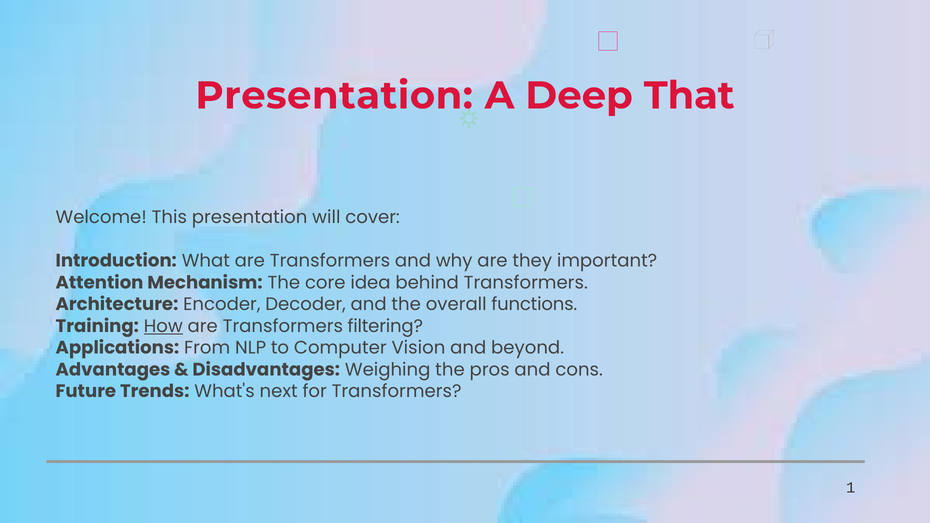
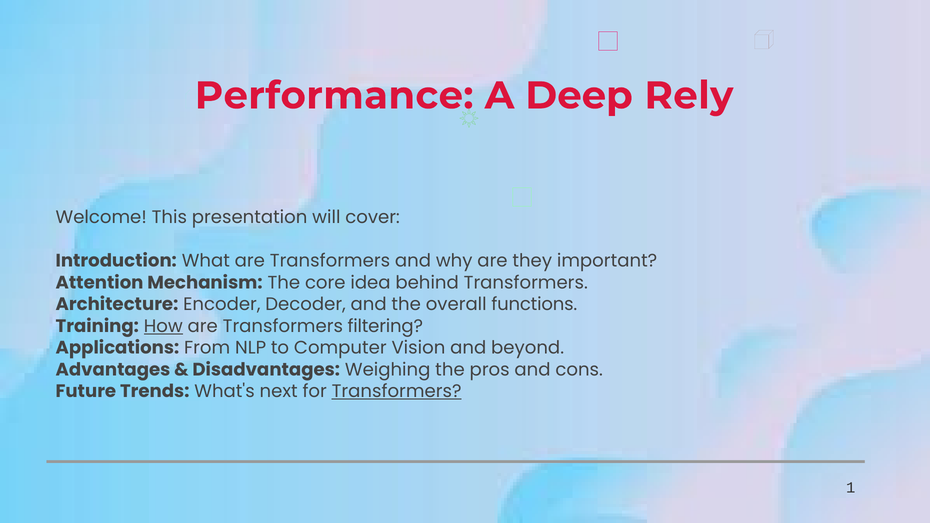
Presentation: Presentation -> Performance (334, 96)
That: That -> Rely (689, 96)
Transformers underline: none -> present (397, 391)
